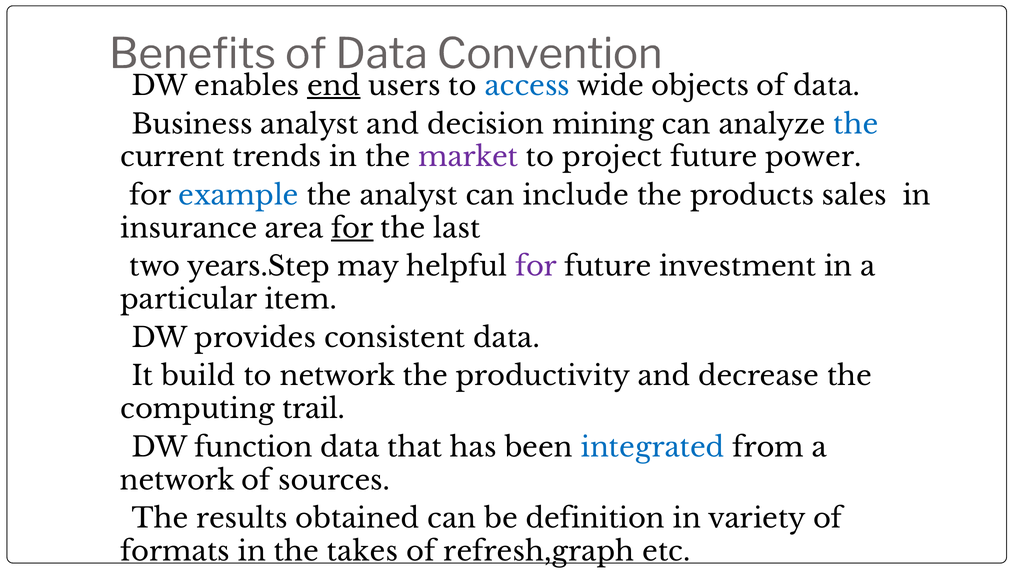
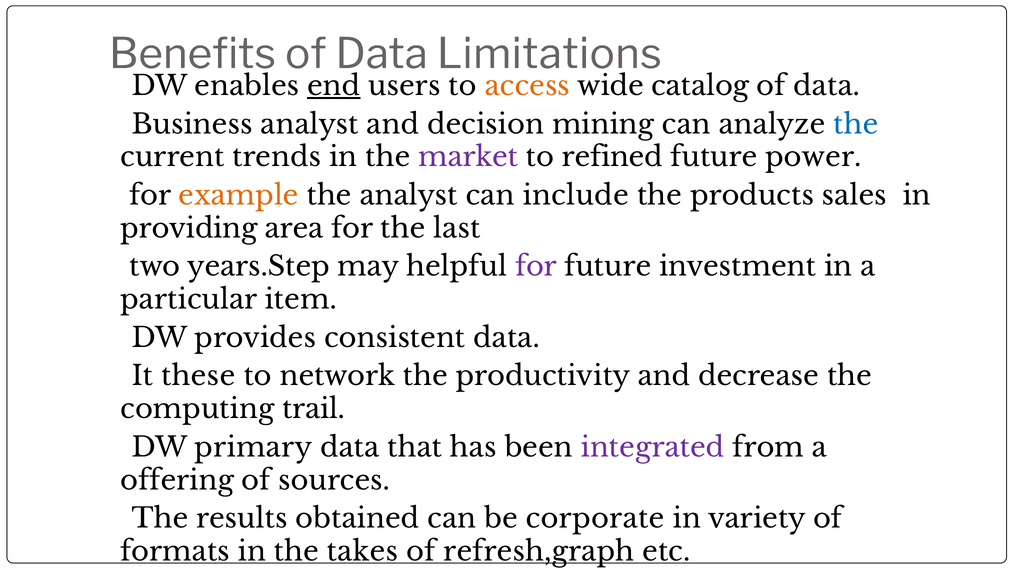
Convention: Convention -> Limitations (549, 54)
access colour: blue -> orange (527, 86)
objects: objects -> catalog (700, 86)
project: project -> refined (612, 157)
example colour: blue -> orange (239, 195)
insurance: insurance -> providing (189, 228)
for underline: present -> none (352, 228)
build: build -> these (198, 376)
function: function -> primary (253, 447)
integrated colour: blue -> purple (653, 447)
network: network -> offering (177, 480)
definition: definition -> corporate (595, 518)
